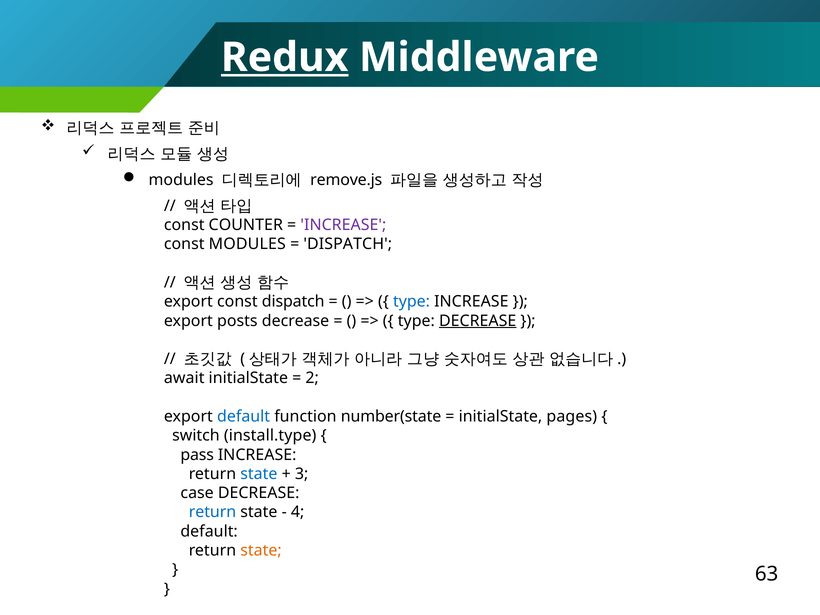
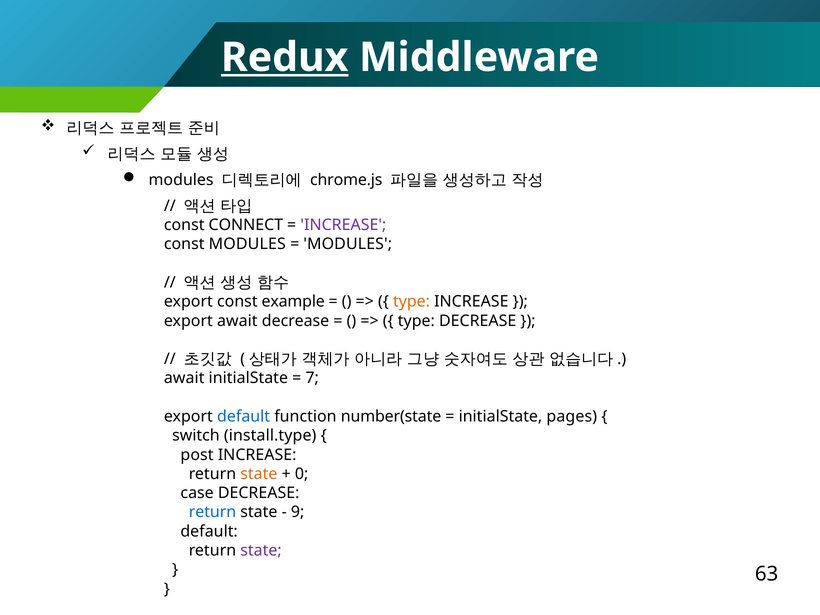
remove.js: remove.js -> chrome.js (346, 180)
COUNTER: COUNTER -> CONNECT (246, 225)
DISPATCH: DISPATCH -> MODULES (348, 244)
const dispatch: dispatch -> example (293, 302)
type colour: blue -> orange (412, 302)
export posts: posts -> await (237, 321)
DECREASE underline: present -> none (478, 321)
2: 2 -> 7 (312, 378)
pass: pass -> post (197, 455)
state colour: blue -> orange (259, 474)
3: 3 -> 0 (302, 474)
4: 4 -> 9 (298, 512)
state colour: orange -> purple (261, 550)
